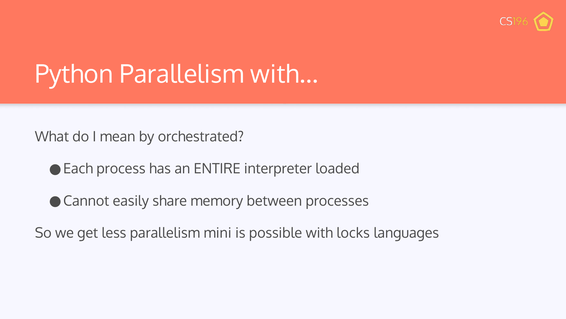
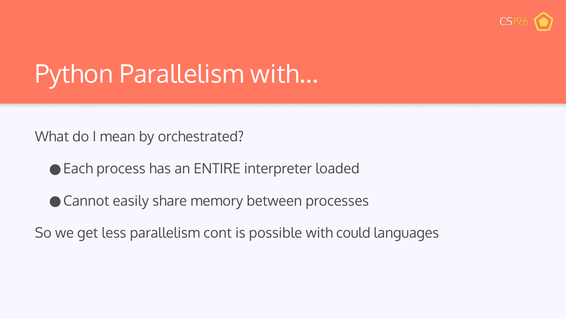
mini: mini -> cont (218, 233)
locks: locks -> could (353, 233)
